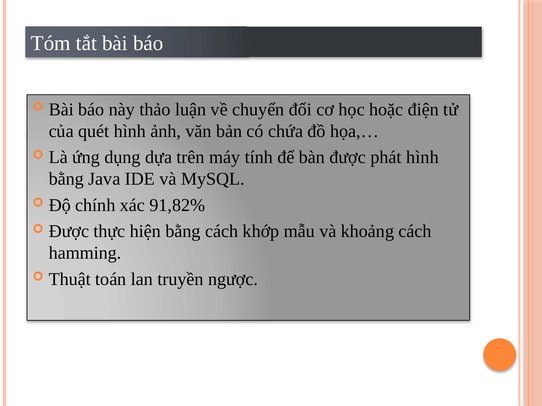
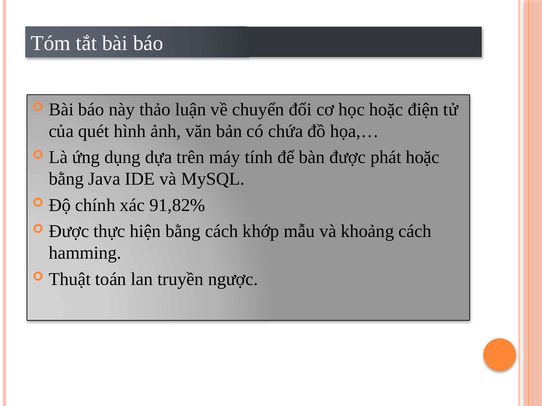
phát hình: hình -> hoặc (423, 158)
